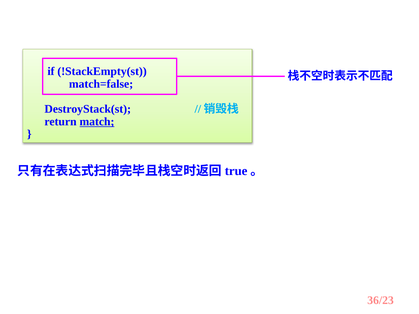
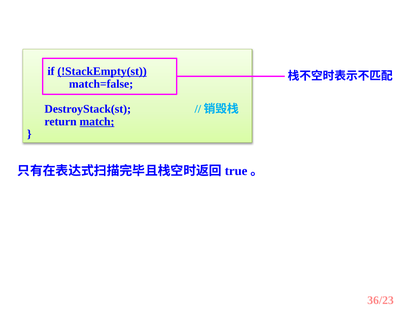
!StackEmpty(st underline: none -> present (102, 71)
